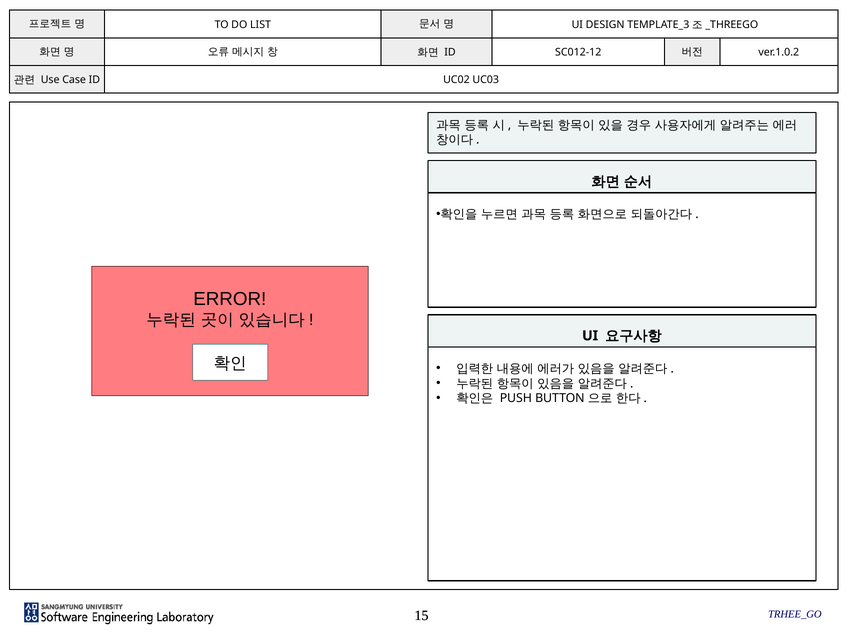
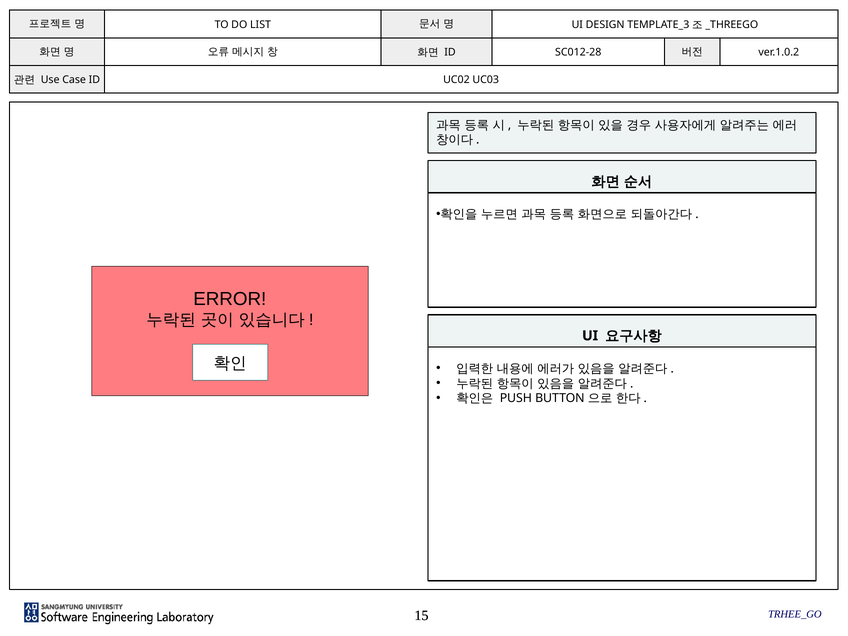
SC012-12: SC012-12 -> SC012-28 (578, 52)
